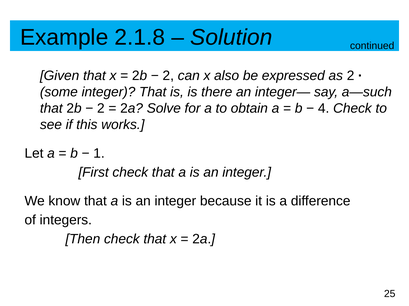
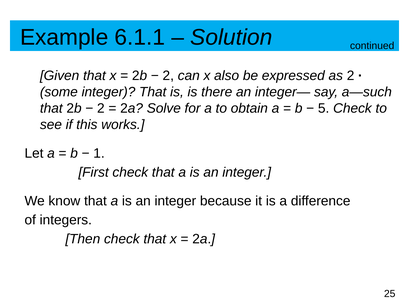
2.1.8: 2.1.8 -> 6.1.1 (140, 37)
4: 4 -> 5 (324, 109)
